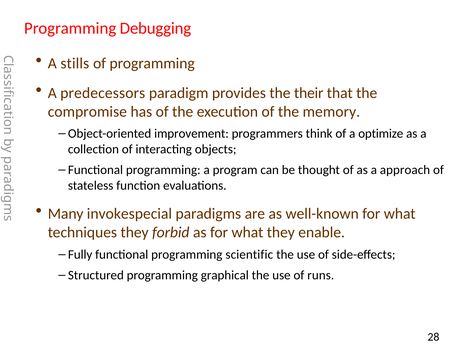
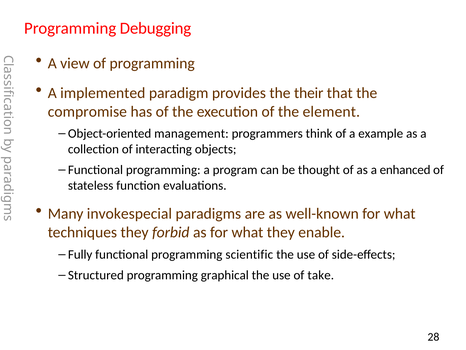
stills: stills -> view (75, 63)
predecessors: predecessors -> implemented (103, 93)
memory: memory -> element (331, 111)
improvement: improvement -> management (191, 133)
optimize: optimize -> example (381, 133)
approach: approach -> enhanced (405, 170)
runs: runs -> take (321, 275)
